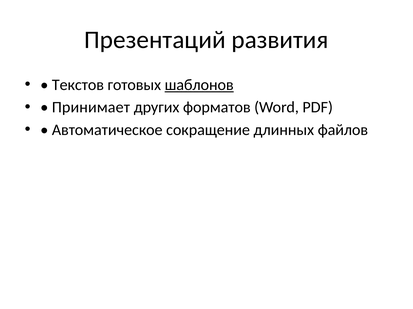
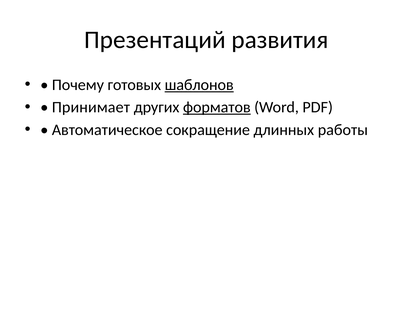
Текстов: Текстов -> Почему (78, 85)
форматов underline: none -> present (217, 108)
файлов: файлов -> работы (343, 130)
